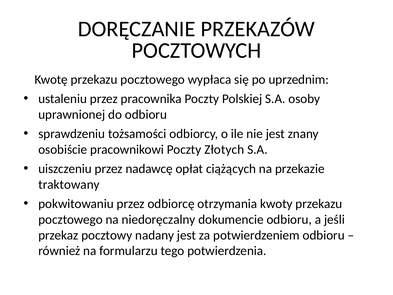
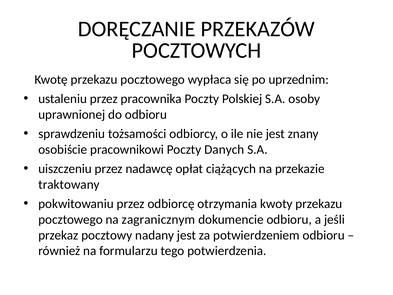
Złotych: Złotych -> Danych (224, 149)
niedoręczalny: niedoręczalny -> zagranicznym (158, 219)
